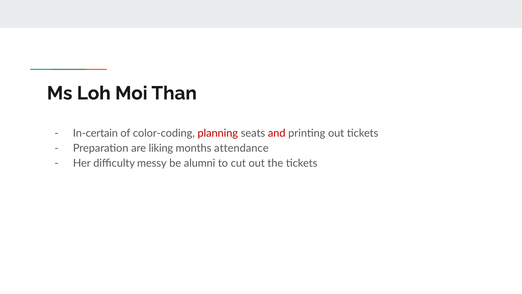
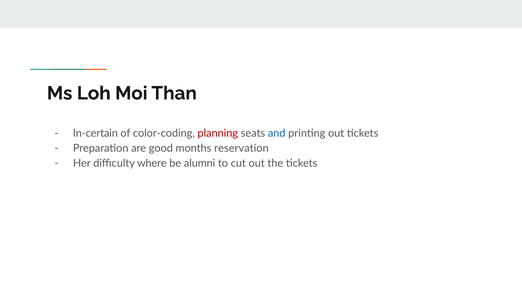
and colour: red -> blue (277, 133)
liking: liking -> good (161, 148)
attendance: attendance -> reservation (241, 148)
messy: messy -> where (152, 163)
